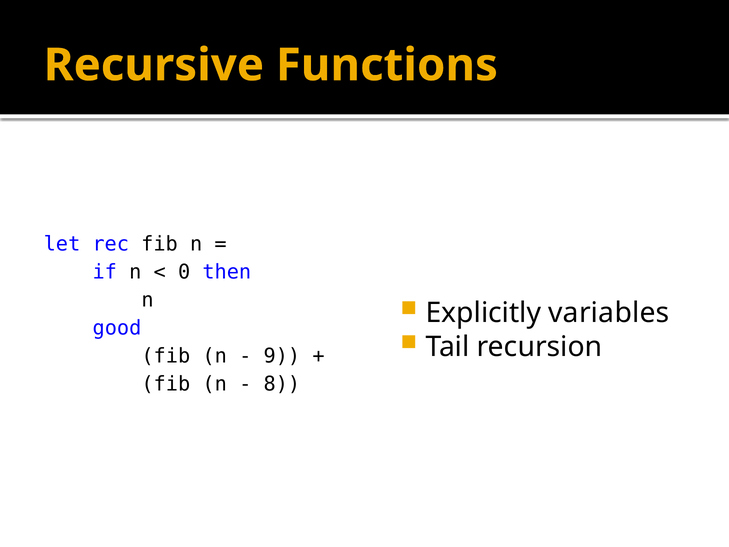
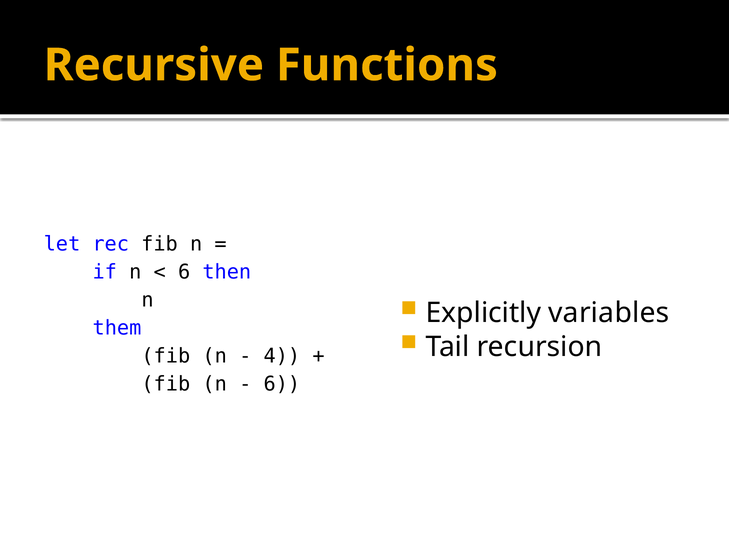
0: 0 -> 6 (184, 272)
good: good -> them (117, 328)
9: 9 -> 4 (282, 356)
8: 8 -> 6 (282, 384)
